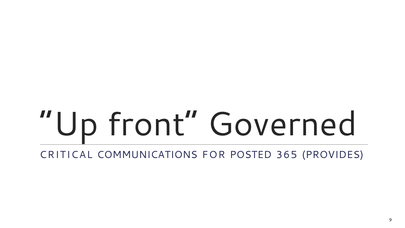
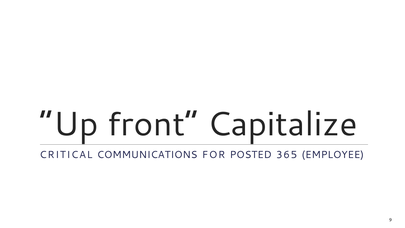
Governed: Governed -> Capitalize (282, 124)
PROVIDES: PROVIDES -> EMPLOYEE (333, 155)
